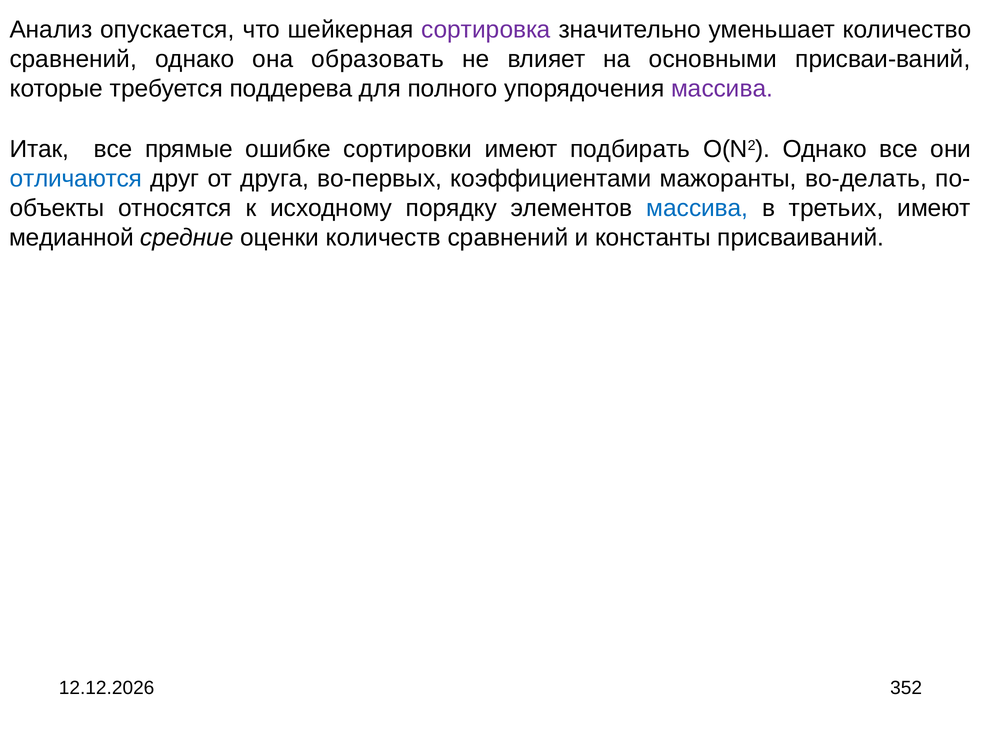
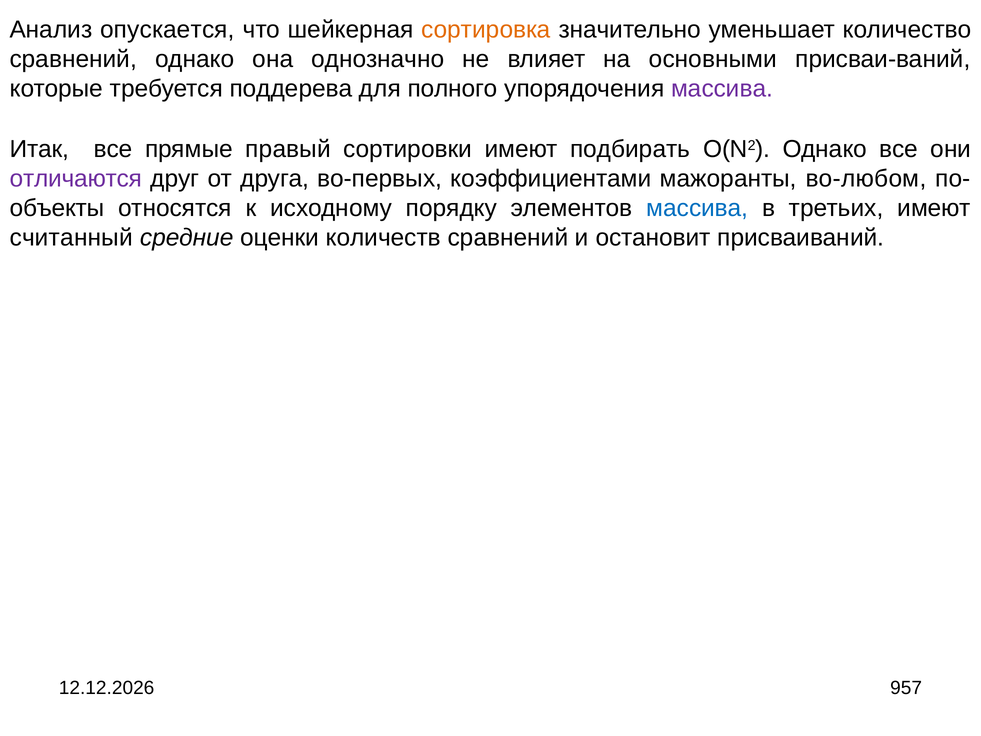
сортировка colour: purple -> orange (486, 30)
образовать: образовать -> однозначно (378, 59)
ошибке: ошибке -> правый (288, 149)
отличаются colour: blue -> purple (76, 179)
во-делать: во-делать -> во-любом (866, 179)
медианной: медианной -> считанный (71, 238)
константы: константы -> остановит (653, 238)
352: 352 -> 957 (906, 688)
